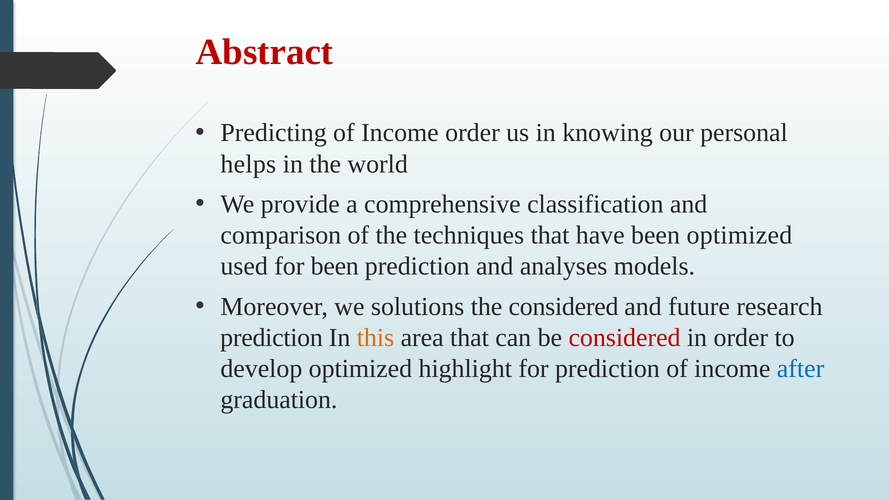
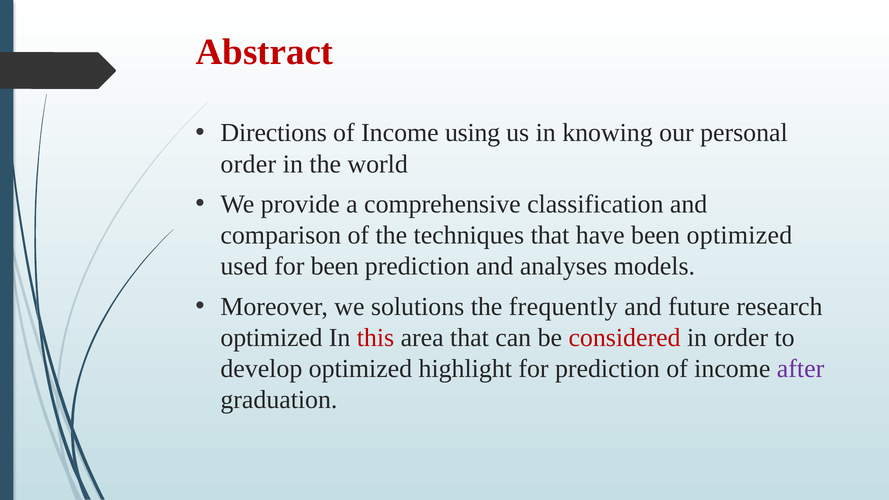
Predicting: Predicting -> Directions (274, 133)
Income order: order -> using (473, 133)
helps: helps -> order (248, 164)
the considered: considered -> frequently (563, 307)
prediction: prediction -> optimized (272, 338)
this colour: orange -> red (376, 338)
after colour: blue -> purple (801, 369)
